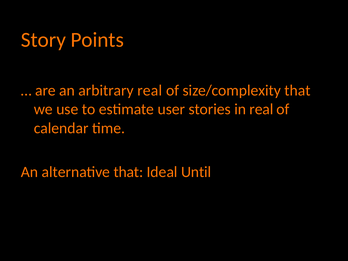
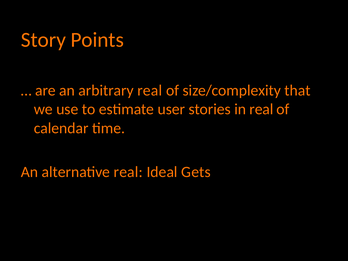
alternative that: that -> real (128, 172)
Until: Until -> Gets (196, 172)
